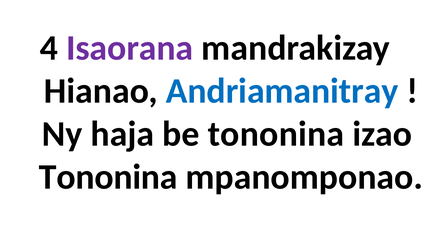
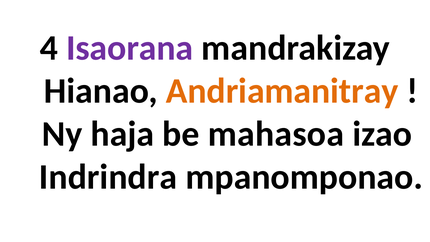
Andriamanitray colour: blue -> orange (282, 91)
be tononina: tononina -> mahasoa (276, 134)
Tononina: Tononina -> Indrindra (108, 177)
